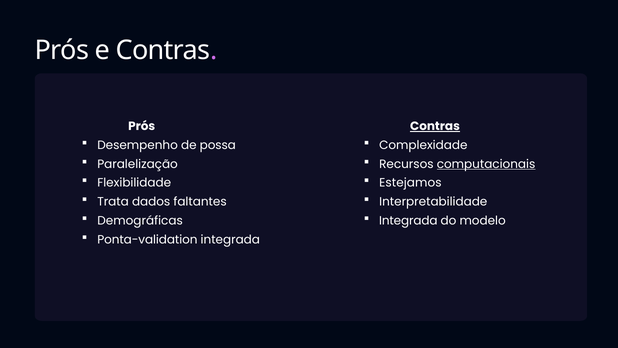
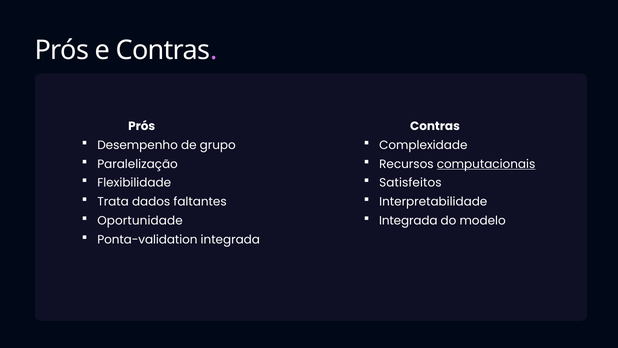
Contras underline: present -> none (435, 126)
possa: possa -> grupo (218, 145)
Estejamos: Estejamos -> Satisfeitos (410, 183)
Demográficas: Demográficas -> Oportunidade (140, 220)
